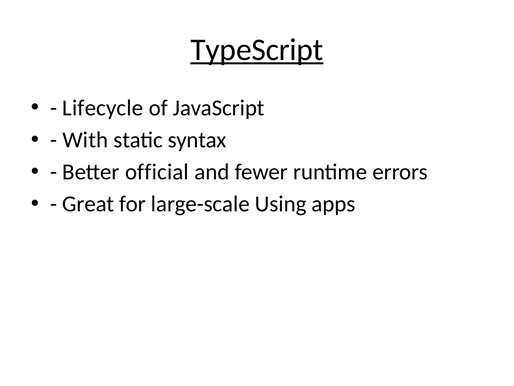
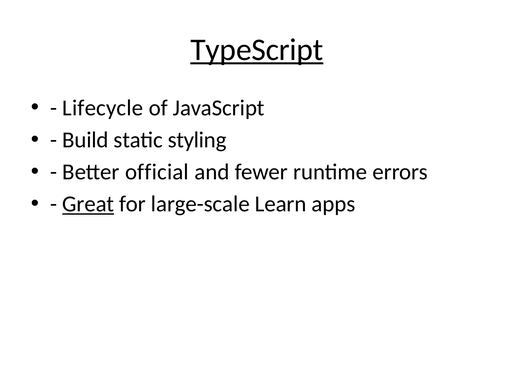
With: With -> Build (85, 140)
syntax: syntax -> styling (197, 140)
Great underline: none -> present (88, 204)
Using: Using -> Learn (281, 204)
